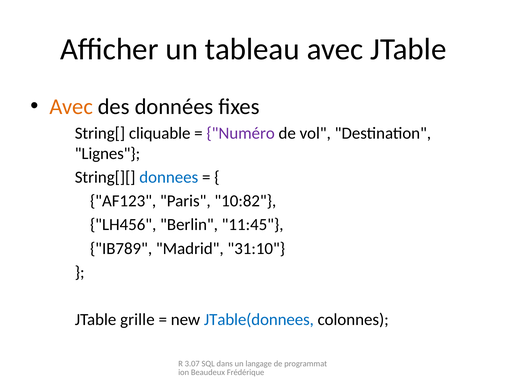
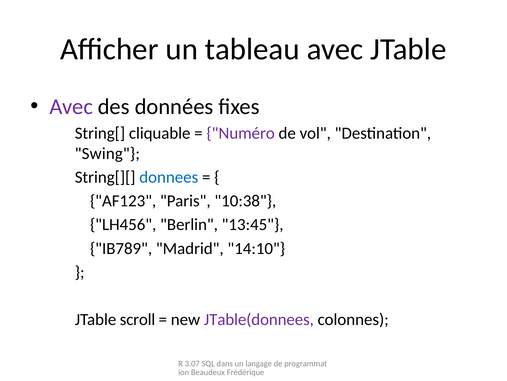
Avec colour: orange -> purple (71, 106)
Lignes: Lignes -> Swing (107, 153)
10:82: 10:82 -> 10:38 (245, 201)
11:45: 11:45 -> 13:45 (253, 224)
31:10: 31:10 -> 14:10 (256, 248)
grille: grille -> scroll (138, 319)
JTable(donnees colour: blue -> purple (259, 319)
